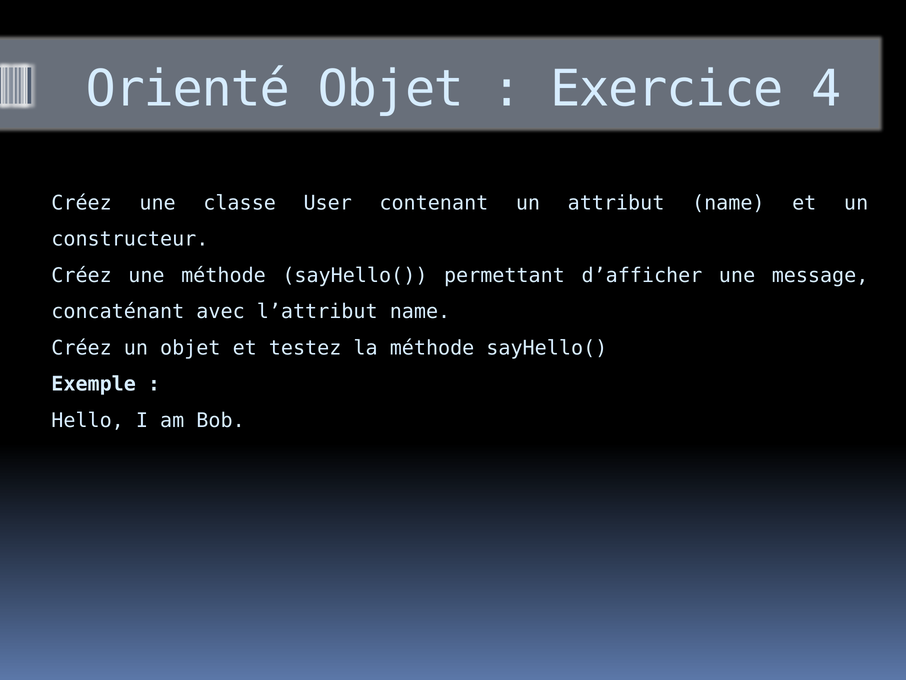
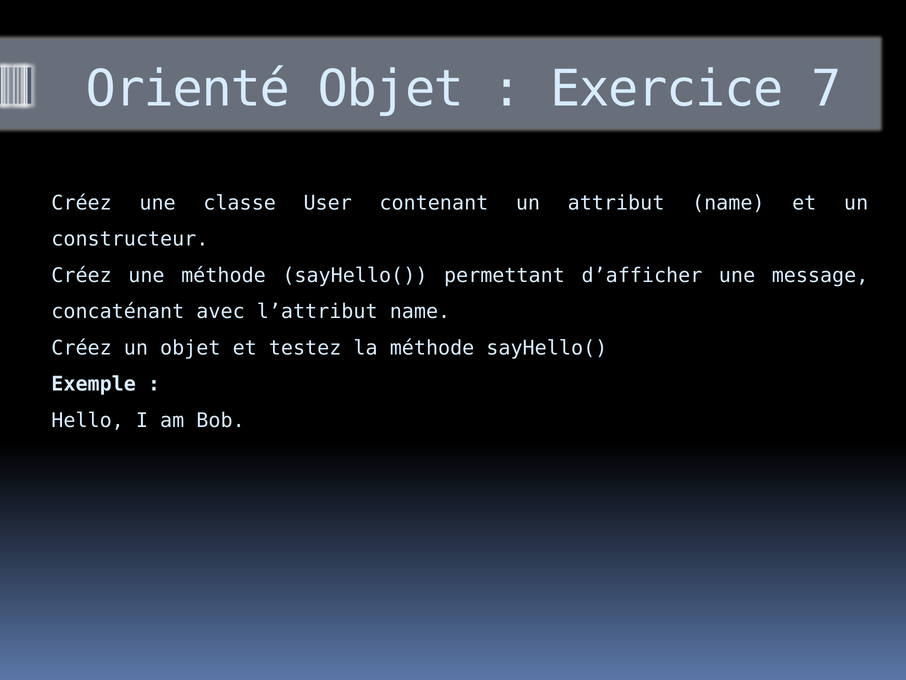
4: 4 -> 7 (826, 89)
